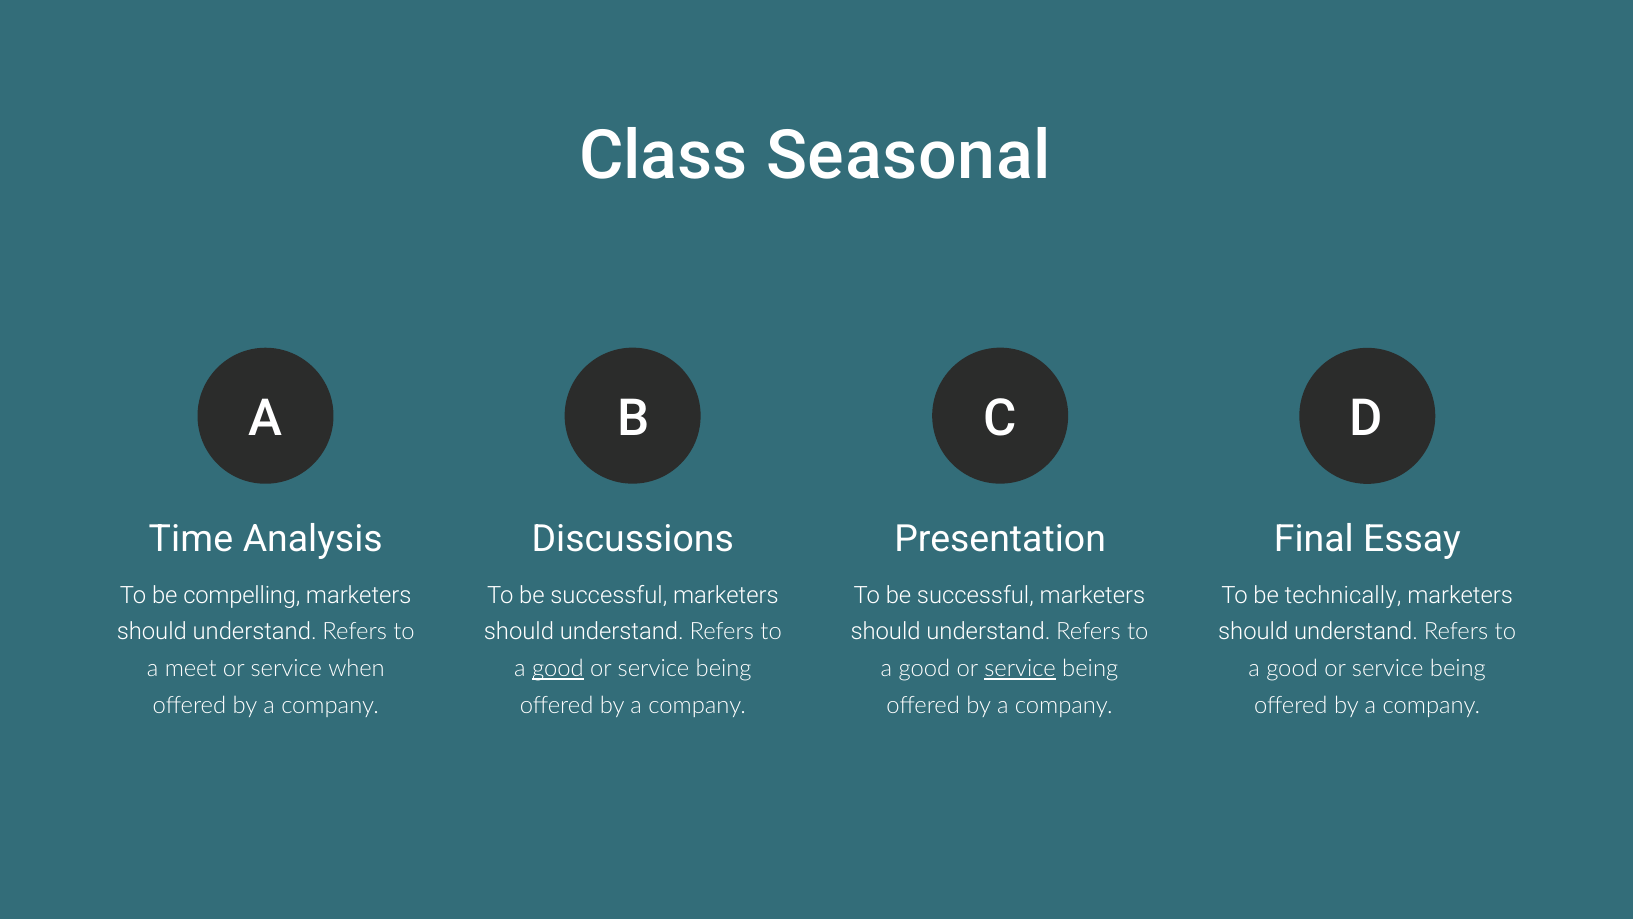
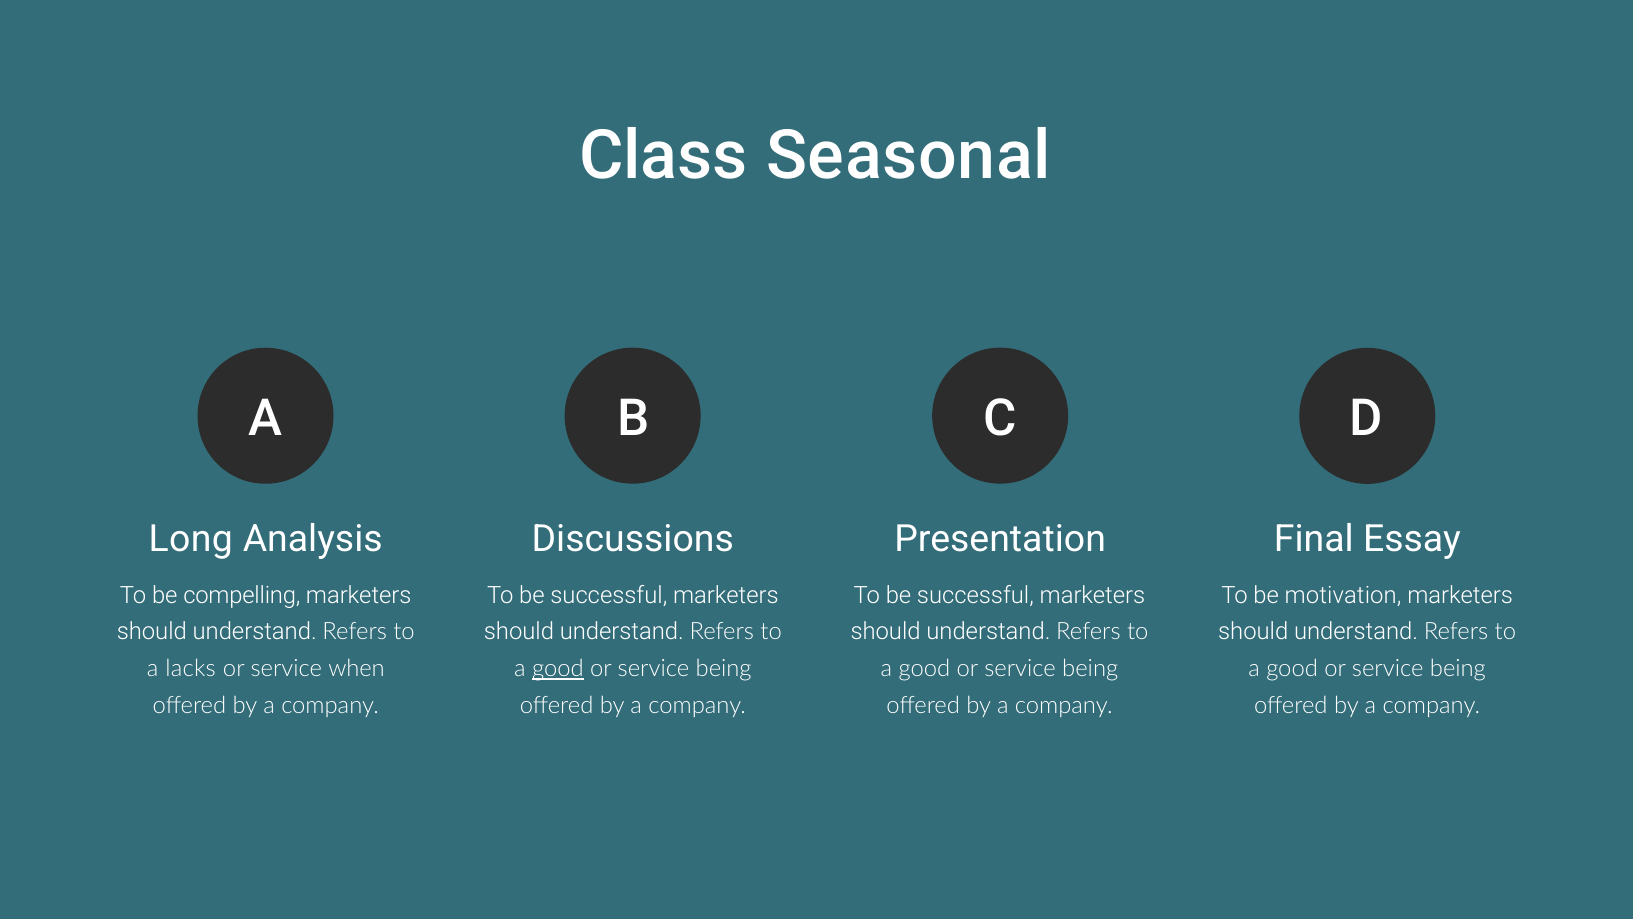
Time: Time -> Long (191, 539)
technically: technically -> motivation (1343, 595)
meet: meet -> lacks (191, 669)
service underline: present -> none (1020, 669)
